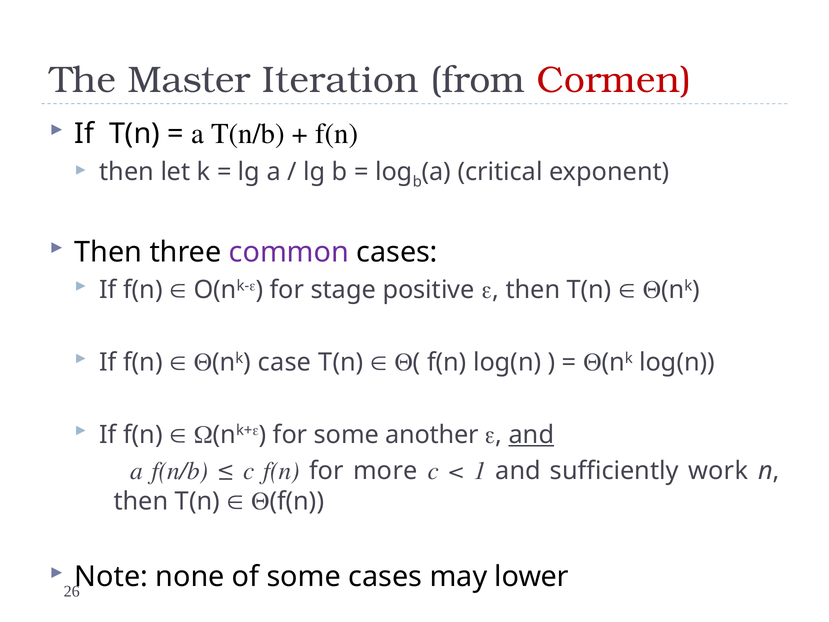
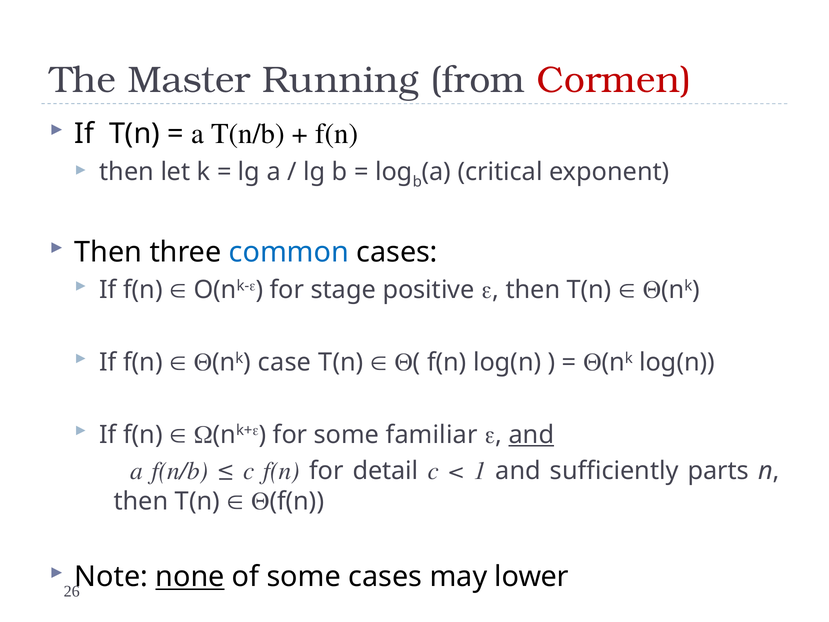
Iteration: Iteration -> Running (341, 80)
common colour: purple -> blue (289, 252)
another: another -> familiar (432, 434)
more: more -> detail (385, 471)
work: work -> parts (718, 471)
none underline: none -> present (190, 577)
